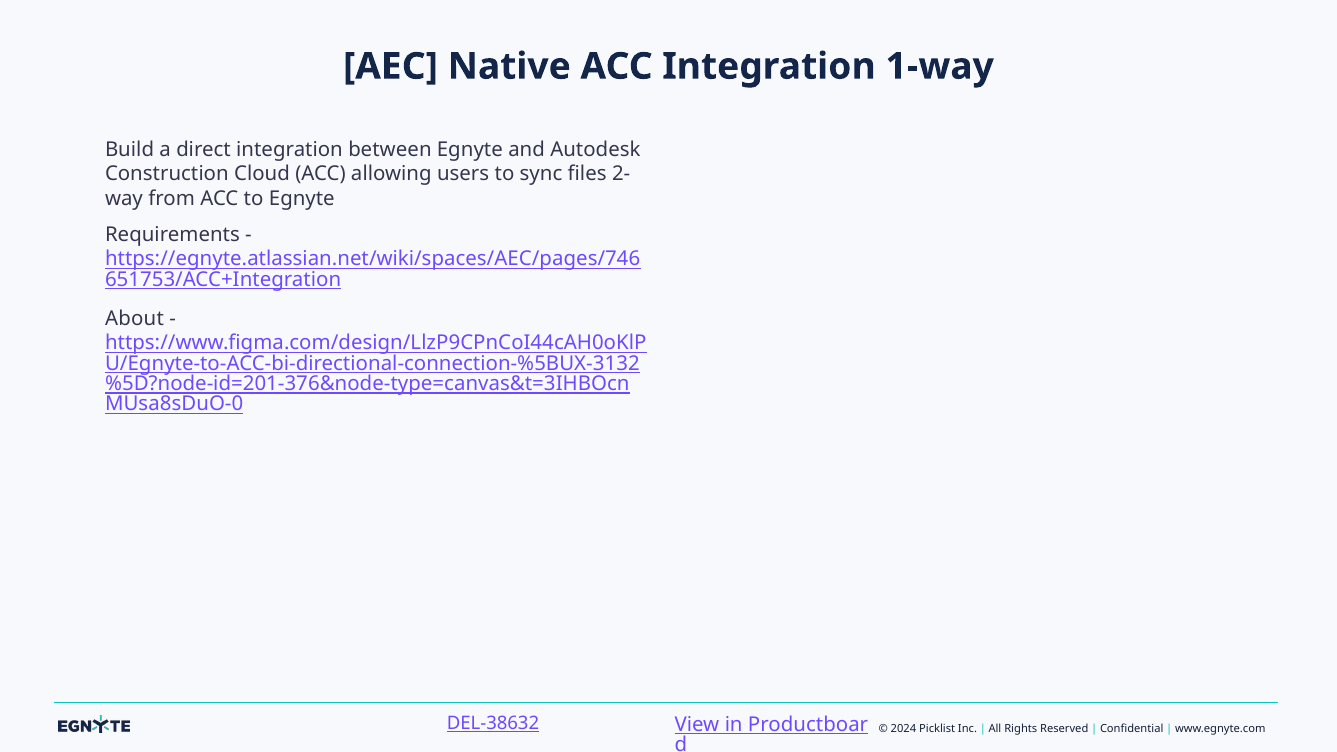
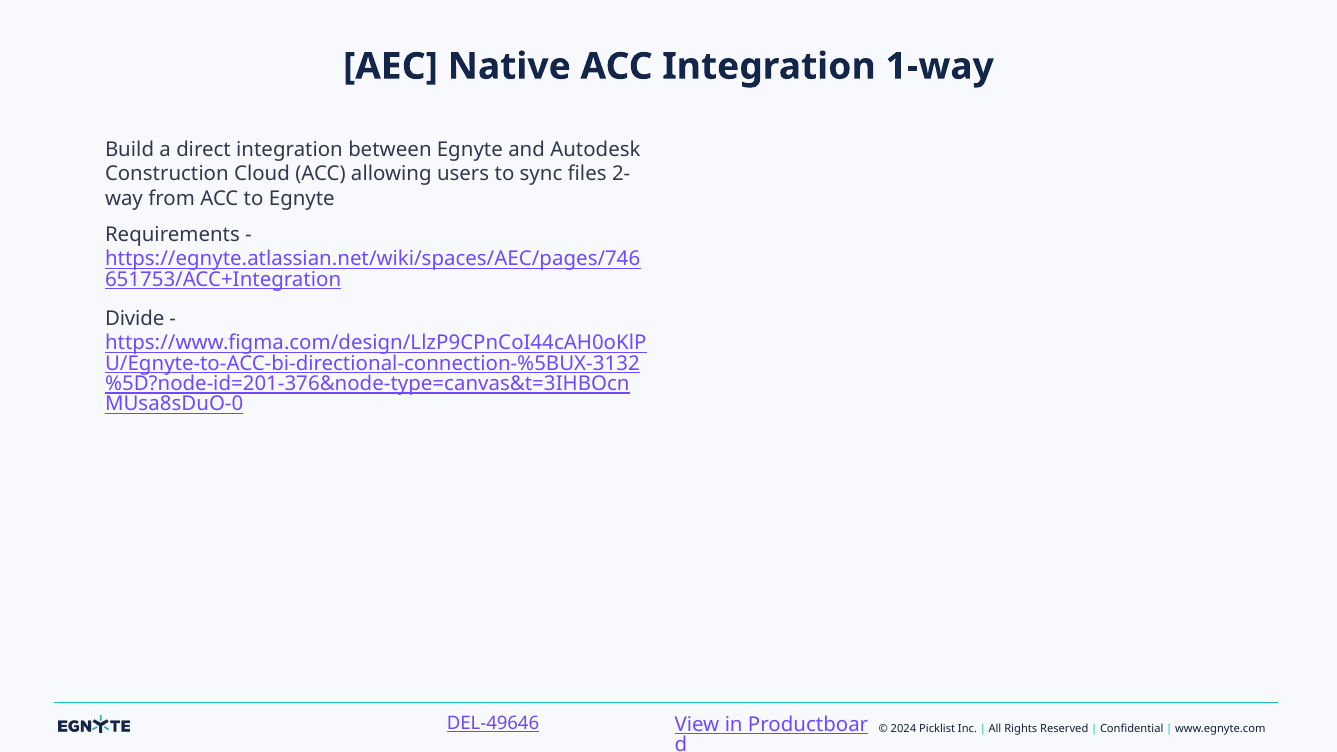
About: About -> Divide (135, 318)
DEL-38632: DEL-38632 -> DEL-49646 (493, 723)
